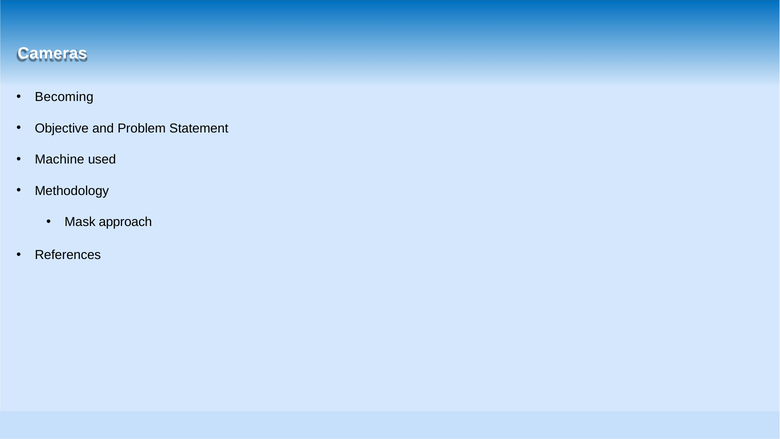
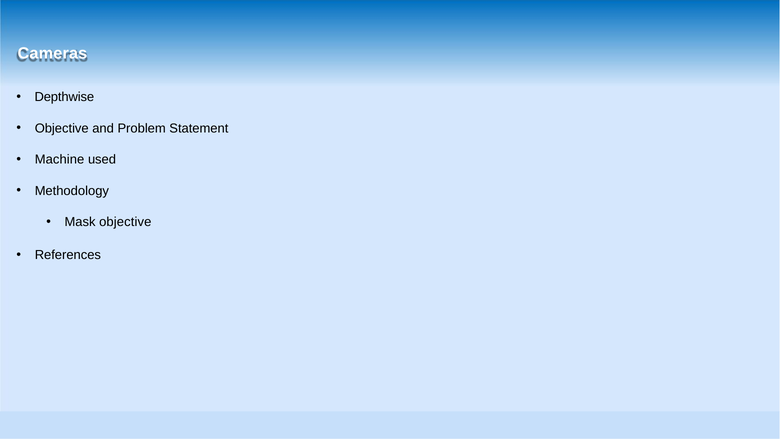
Becoming: Becoming -> Depthwise (64, 97)
Mask approach: approach -> objective (125, 222)
